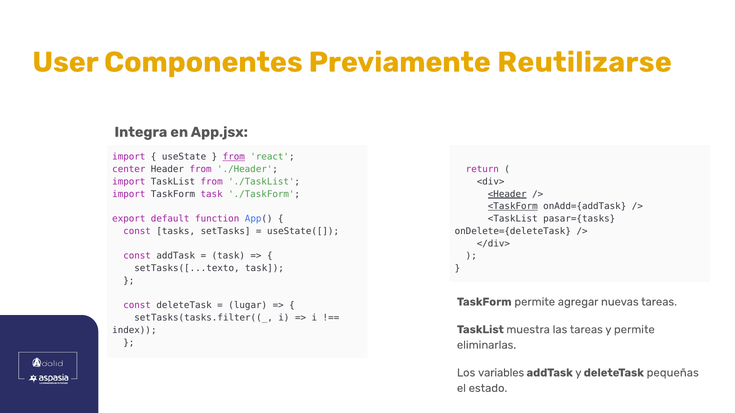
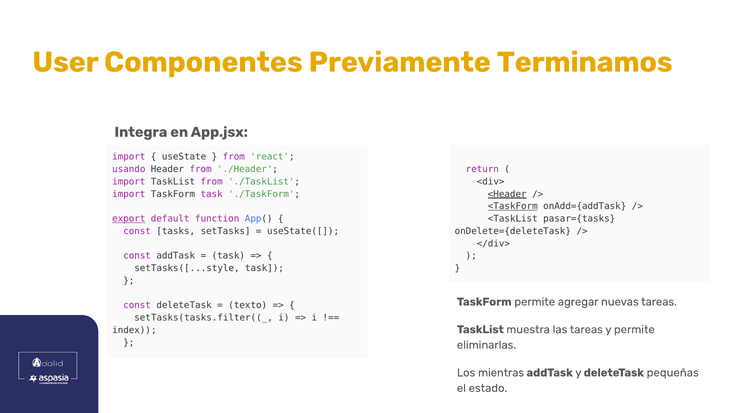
Reutilizarse: Reutilizarse -> Terminamos (585, 62)
from underline: present -> none (234, 157)
center: center -> usando (129, 170)
export underline: none -> present (129, 219)
setTasks([...texto: setTasks([...texto -> setTasks([...style (187, 269)
lugar: lugar -> texto (248, 306)
variables: variables -> mientras (501, 373)
